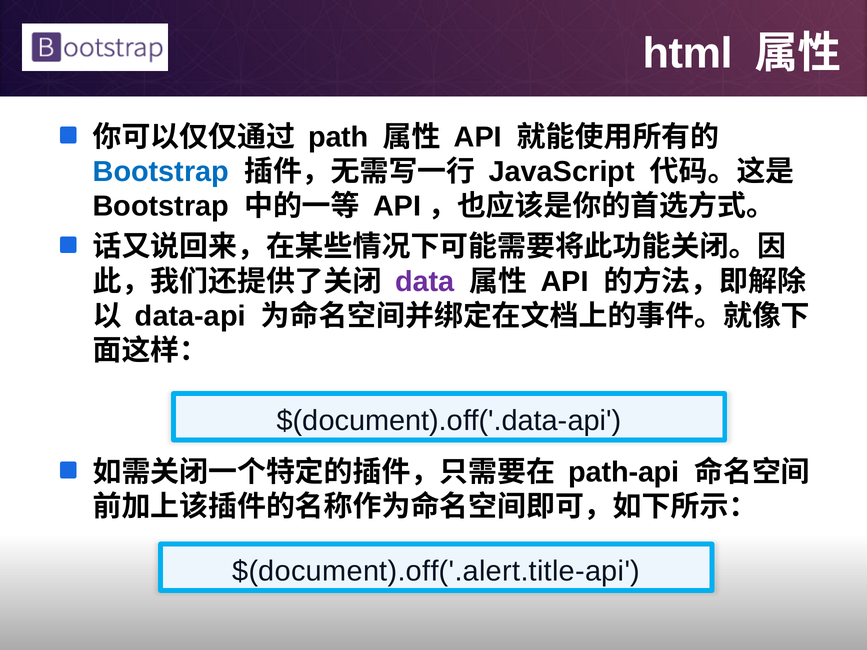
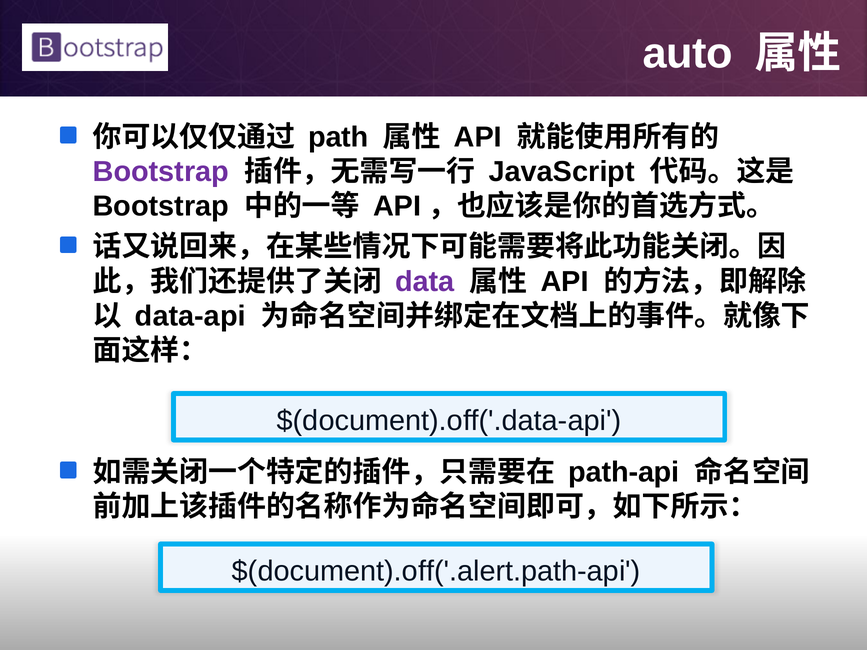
html: html -> auto (688, 53)
Bootstrap colour: blue -> purple (161, 172)
$(document).off('.alert.title-api: $(document).off('.alert.title-api -> $(document).off('.alert.path-api (436, 571)
